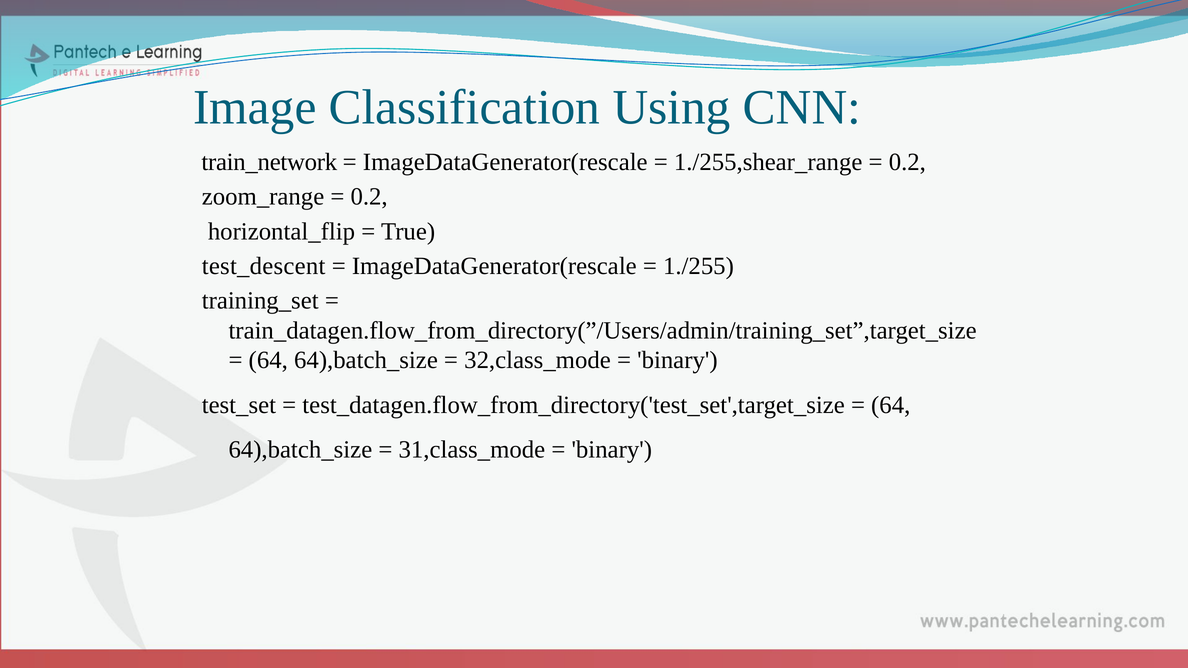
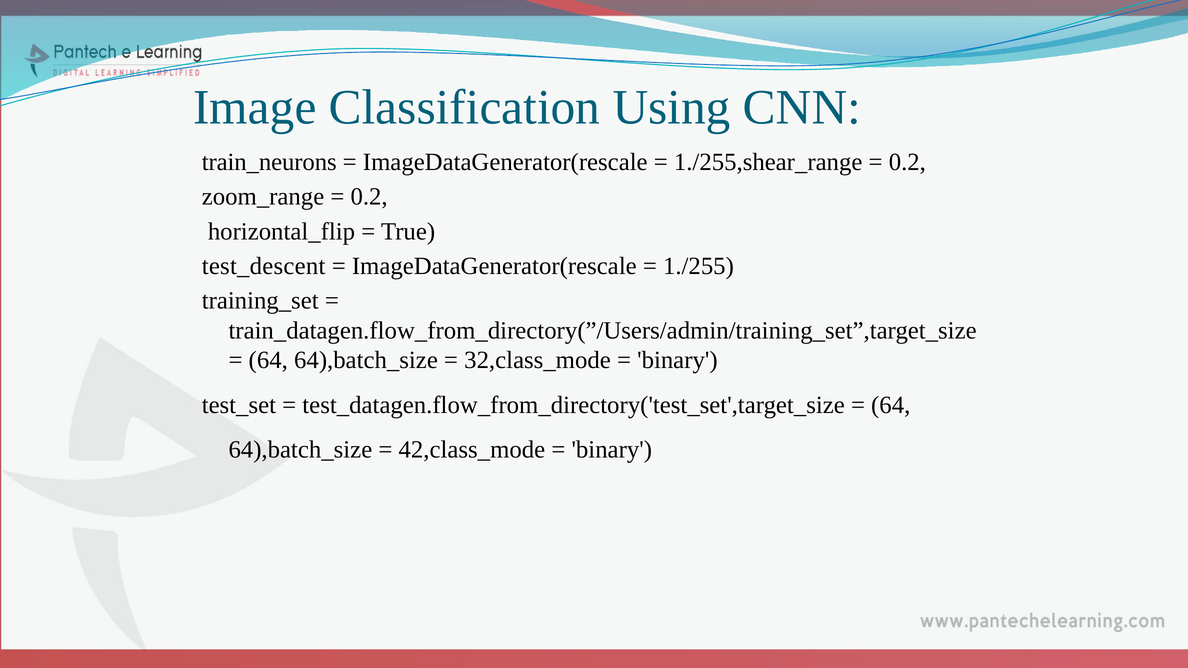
train_network: train_network -> train_neurons (269, 162)
31,class_mode: 31,class_mode -> 42,class_mode (472, 450)
